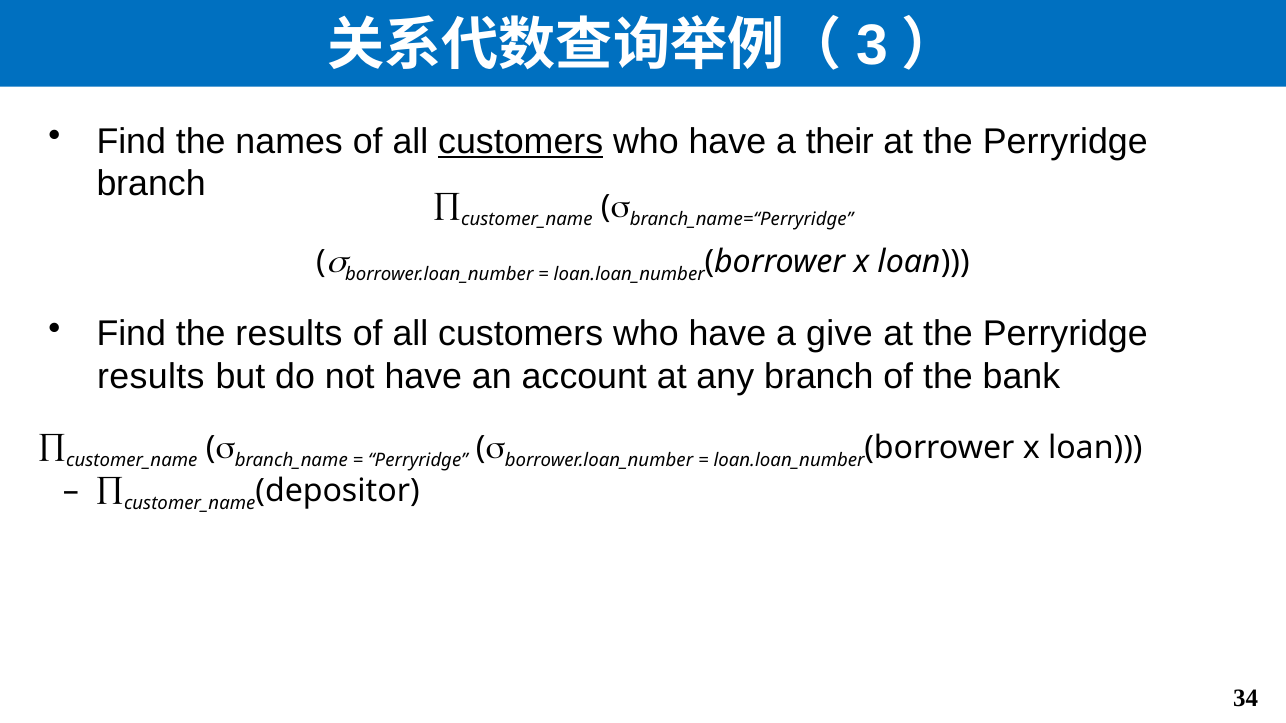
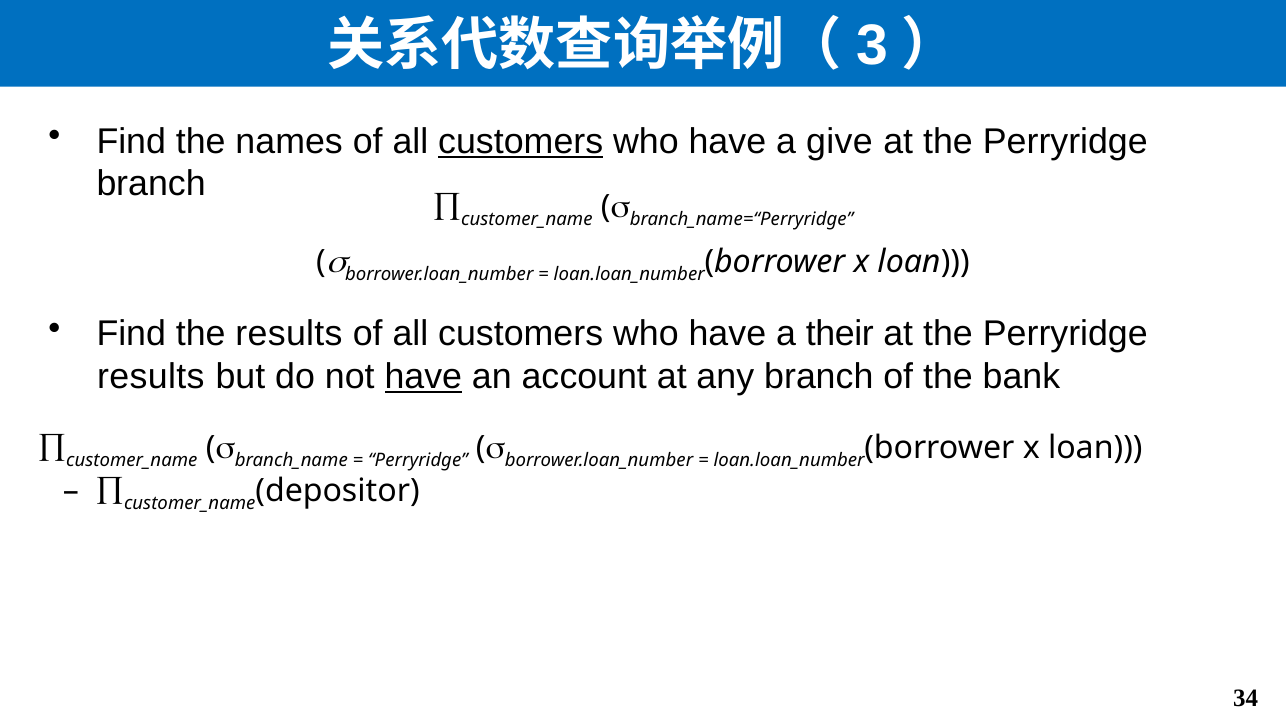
their: their -> give (839, 141)
give: give -> their (840, 334)
have underline: none -> present (423, 377)
